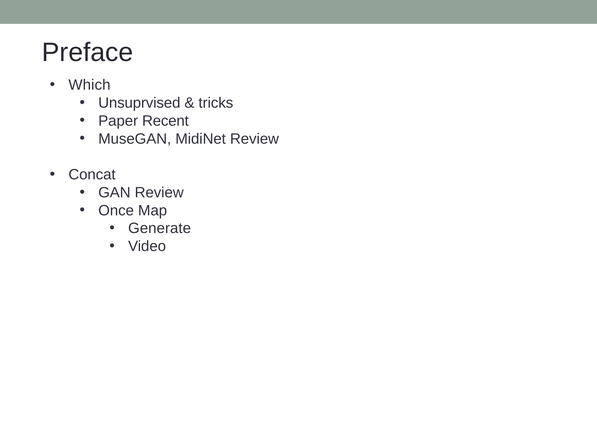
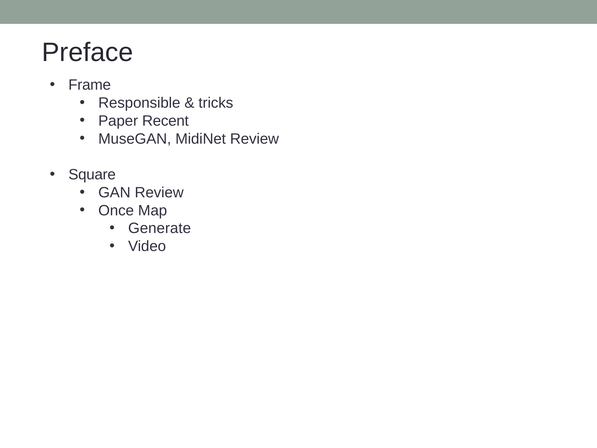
Which: Which -> Frame (90, 85)
Unsuprvised: Unsuprvised -> Responsible (139, 103)
Concat: Concat -> Square (92, 175)
